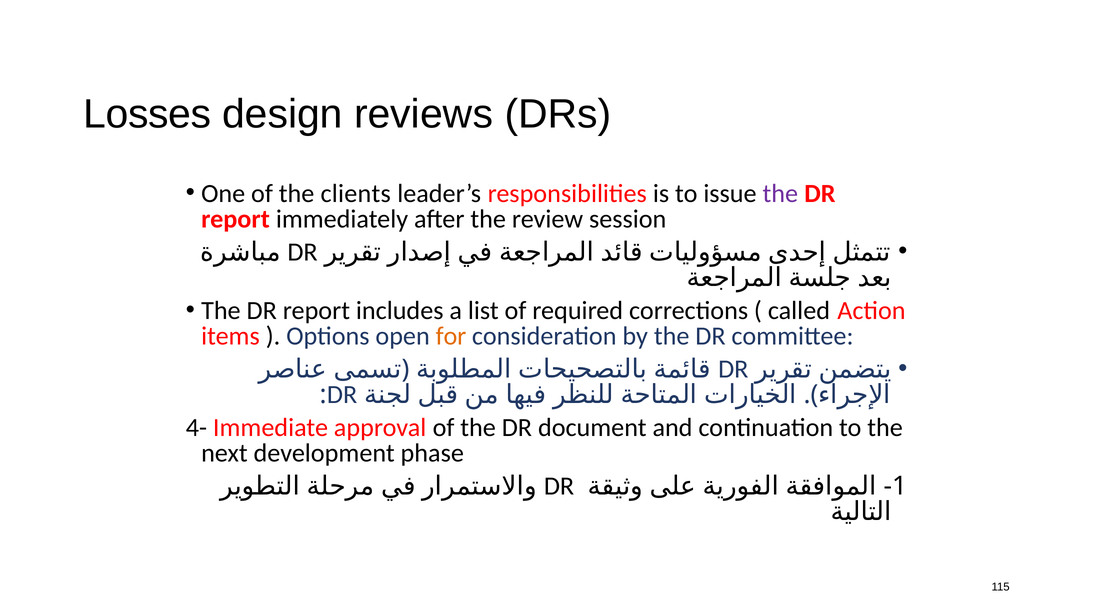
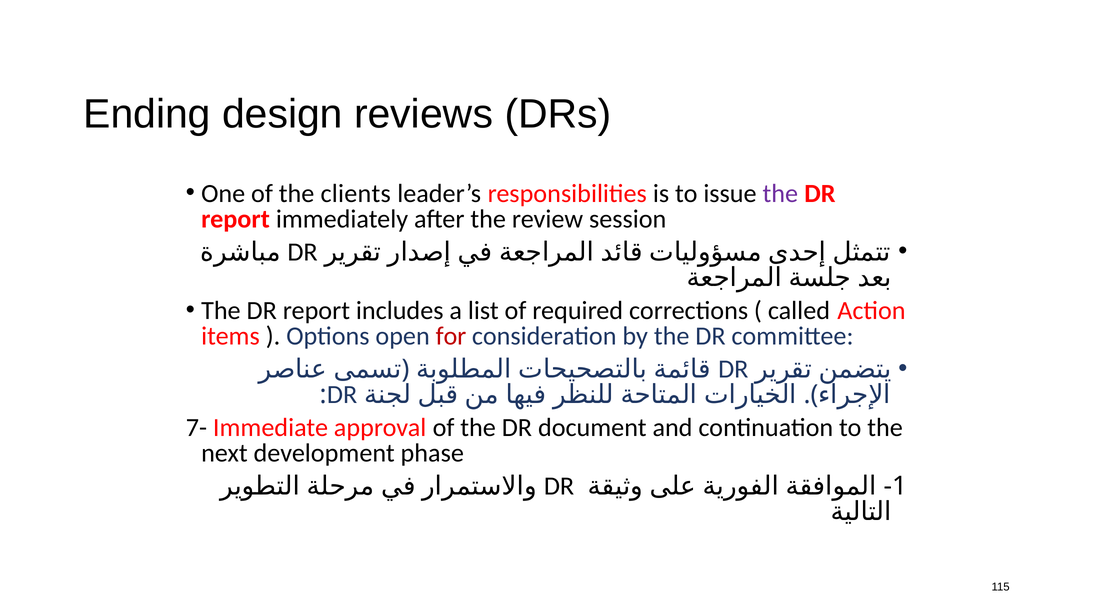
Losses: Losses -> Ending (147, 114)
for colour: orange -> red (451, 336)
4-: 4- -> 7- (196, 428)
